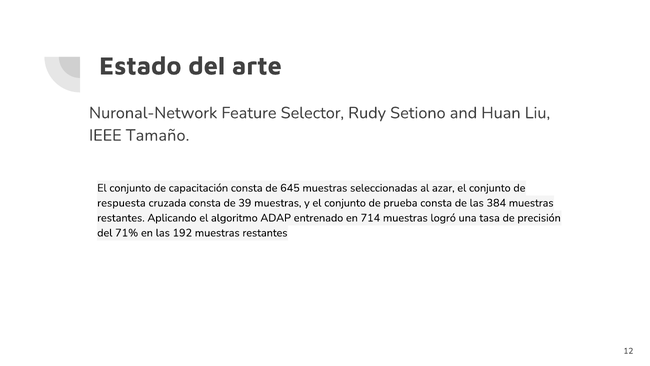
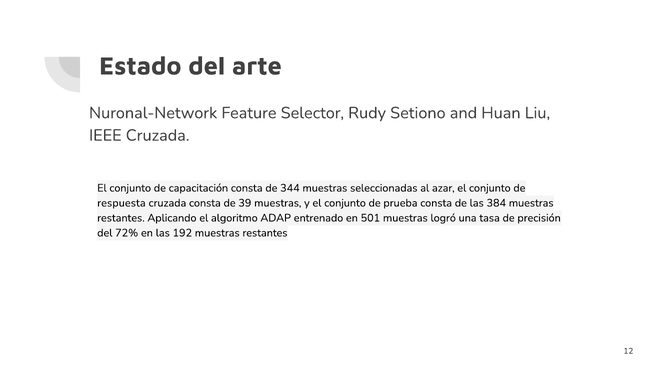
IEEE Tamaño: Tamaño -> Cruzada (158, 135)
645: 645 -> 344 (290, 188)
714: 714 -> 501 (370, 218)
71%: 71% -> 72% (127, 233)
